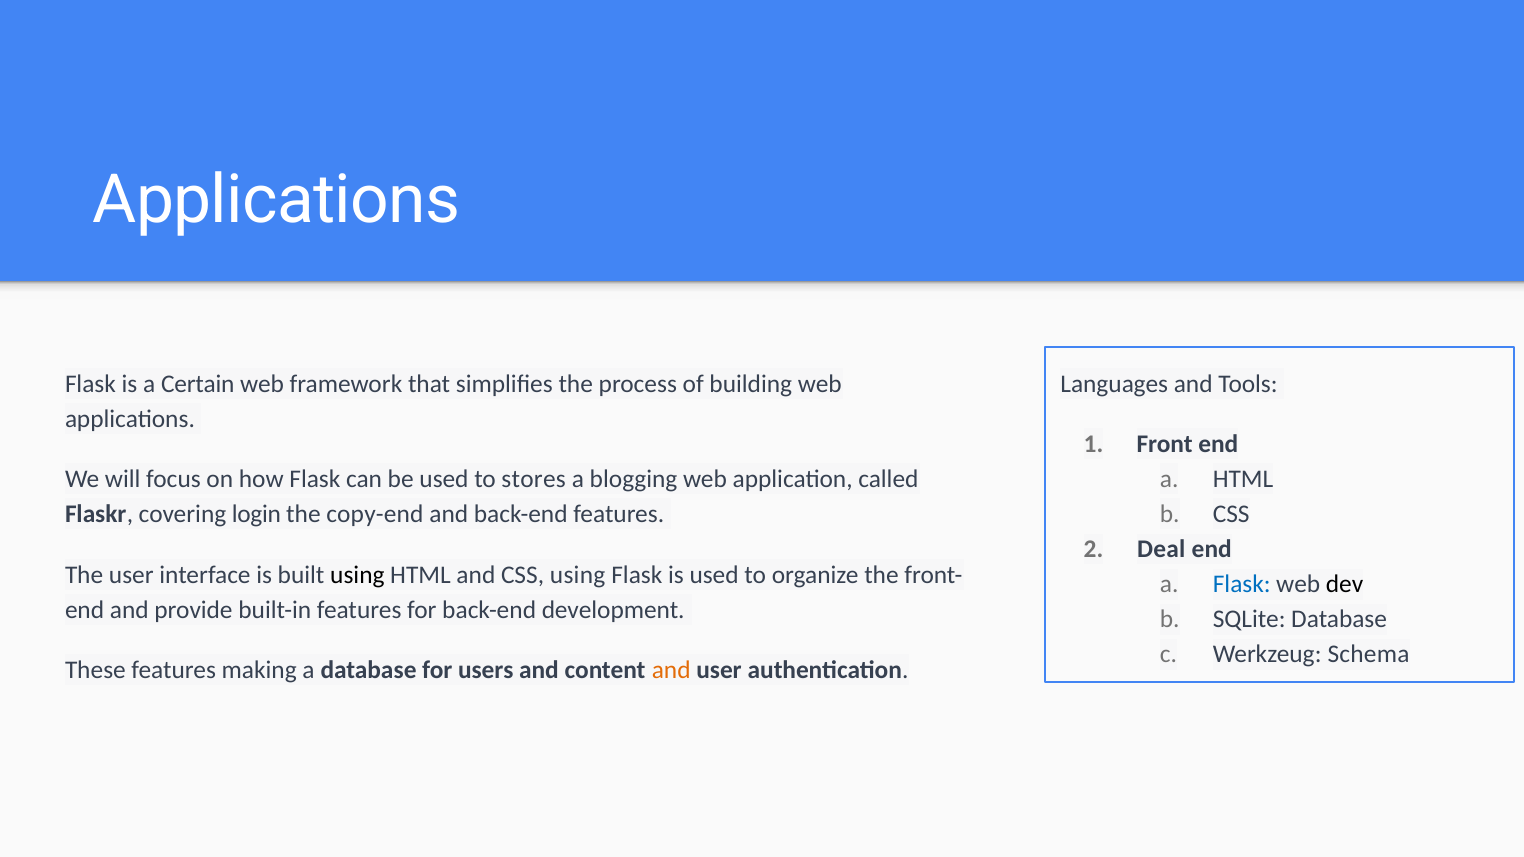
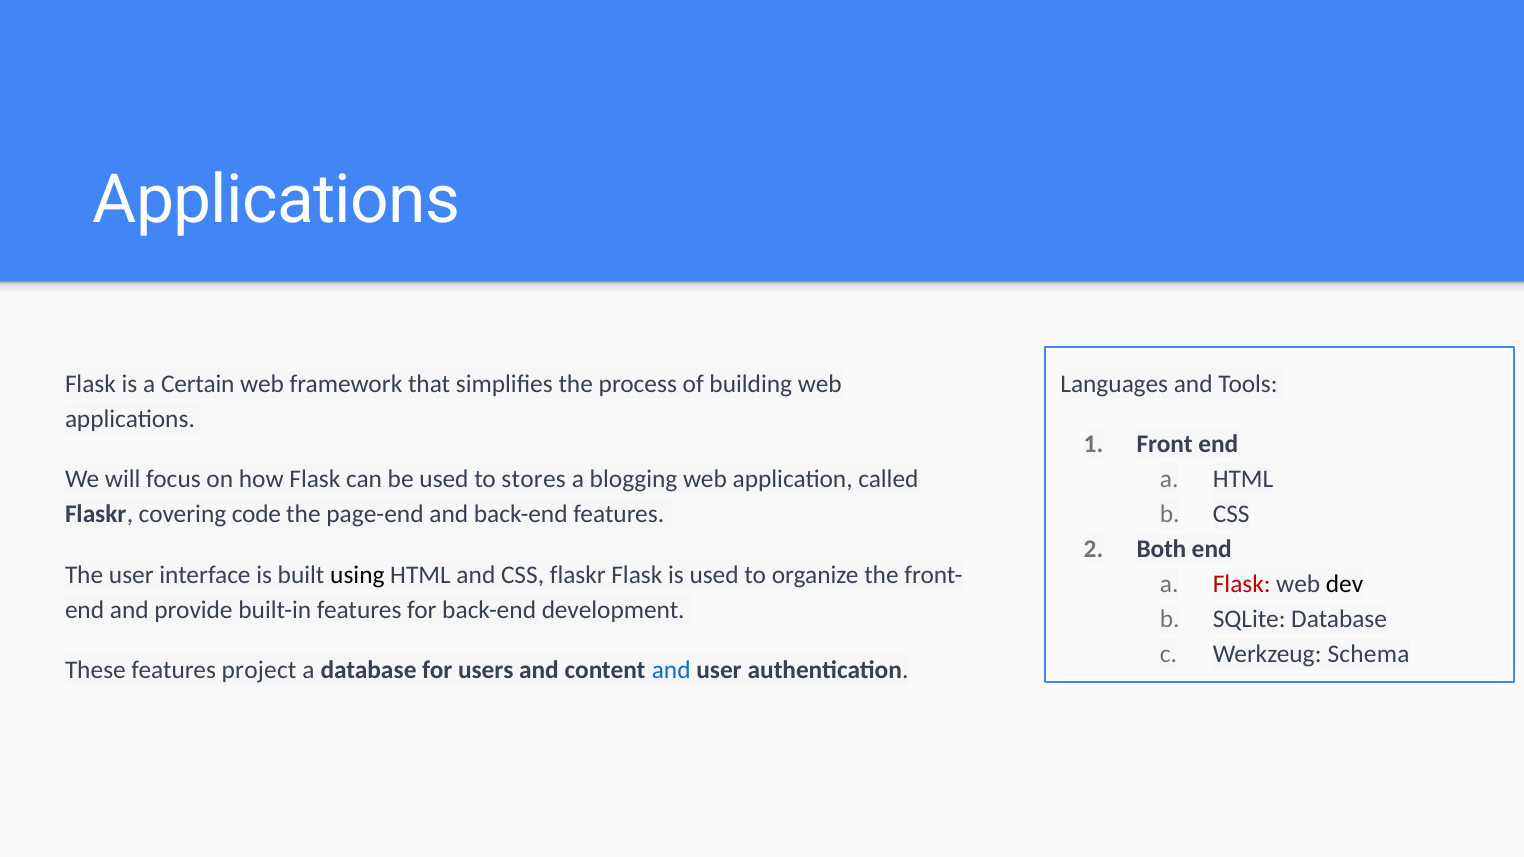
login: login -> code (256, 514)
copy-end: copy-end -> page-end (375, 514)
Deal: Deal -> Both (1161, 549)
CSS using: using -> flaskr (578, 575)
Flask colour: blue -> red (1242, 584)
making: making -> project (259, 670)
and colour: orange -> blue (671, 670)
